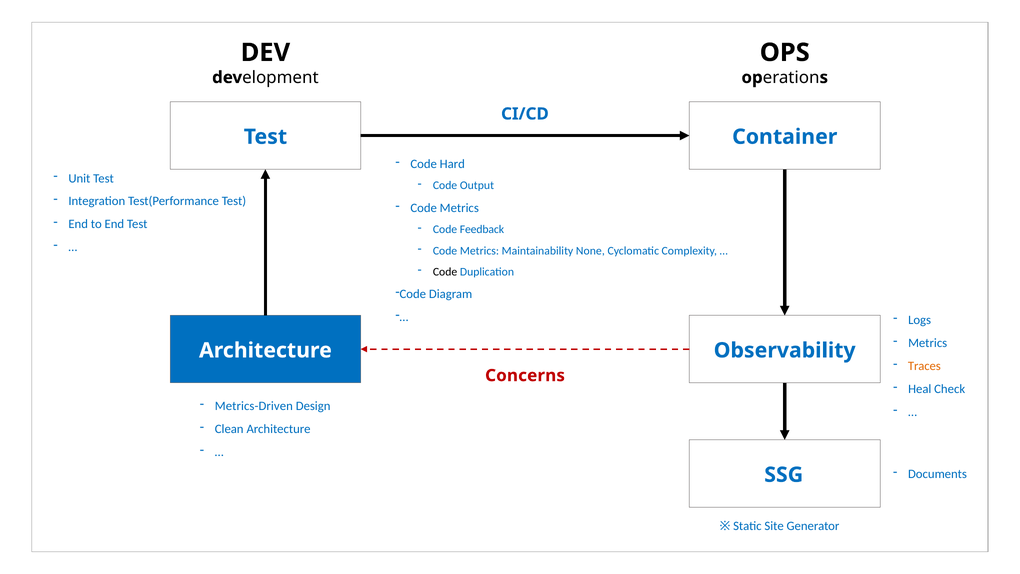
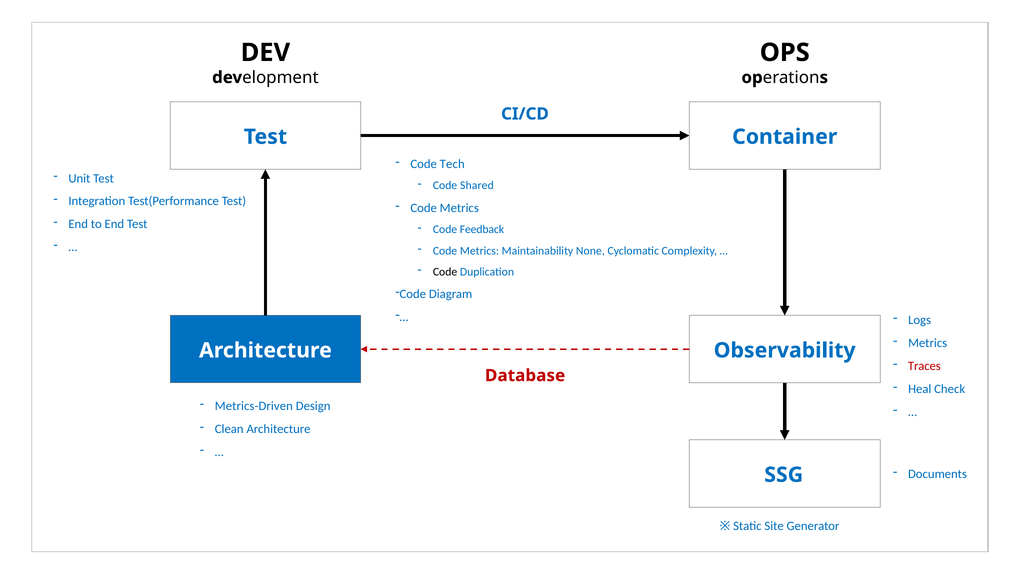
Hard: Hard -> Tech (452, 164)
Output: Output -> Shared (477, 186)
Traces colour: orange -> red (924, 366)
Concerns: Concerns -> Database (525, 375)
